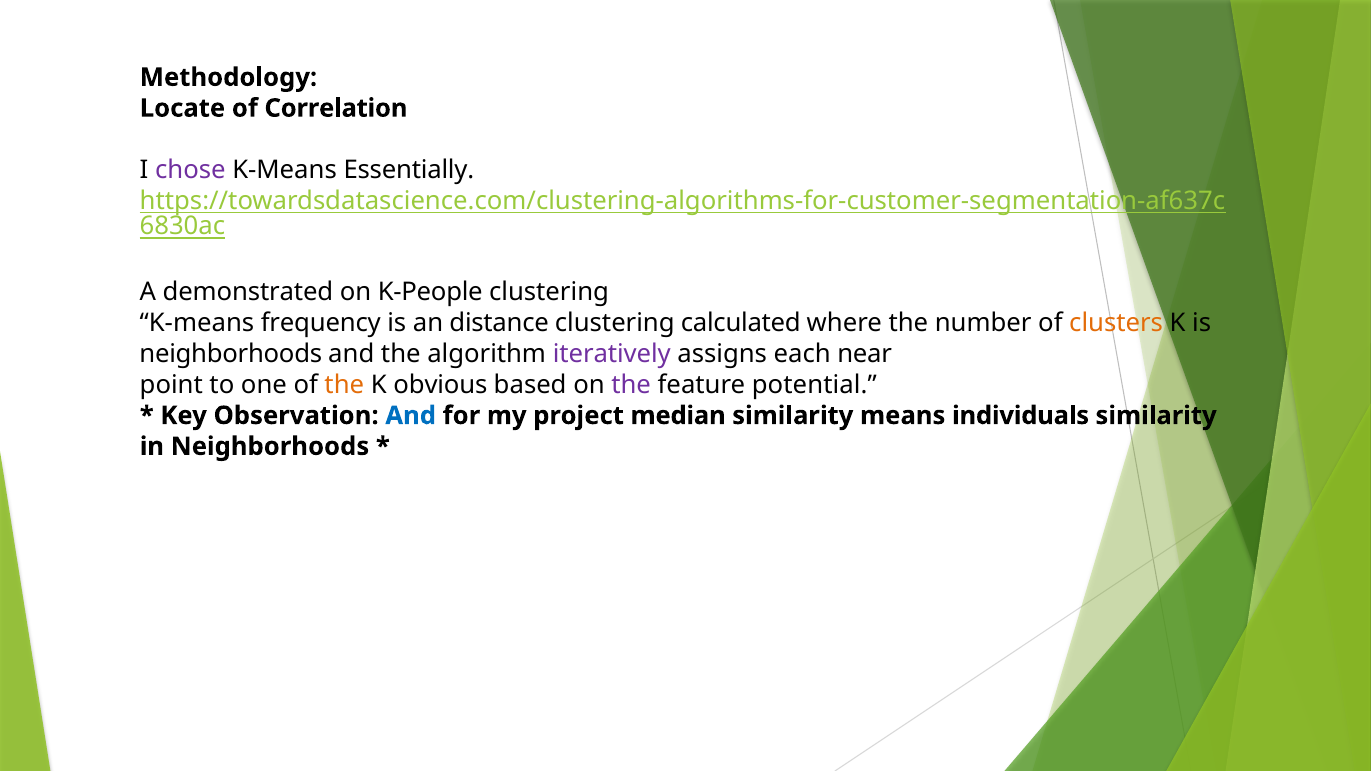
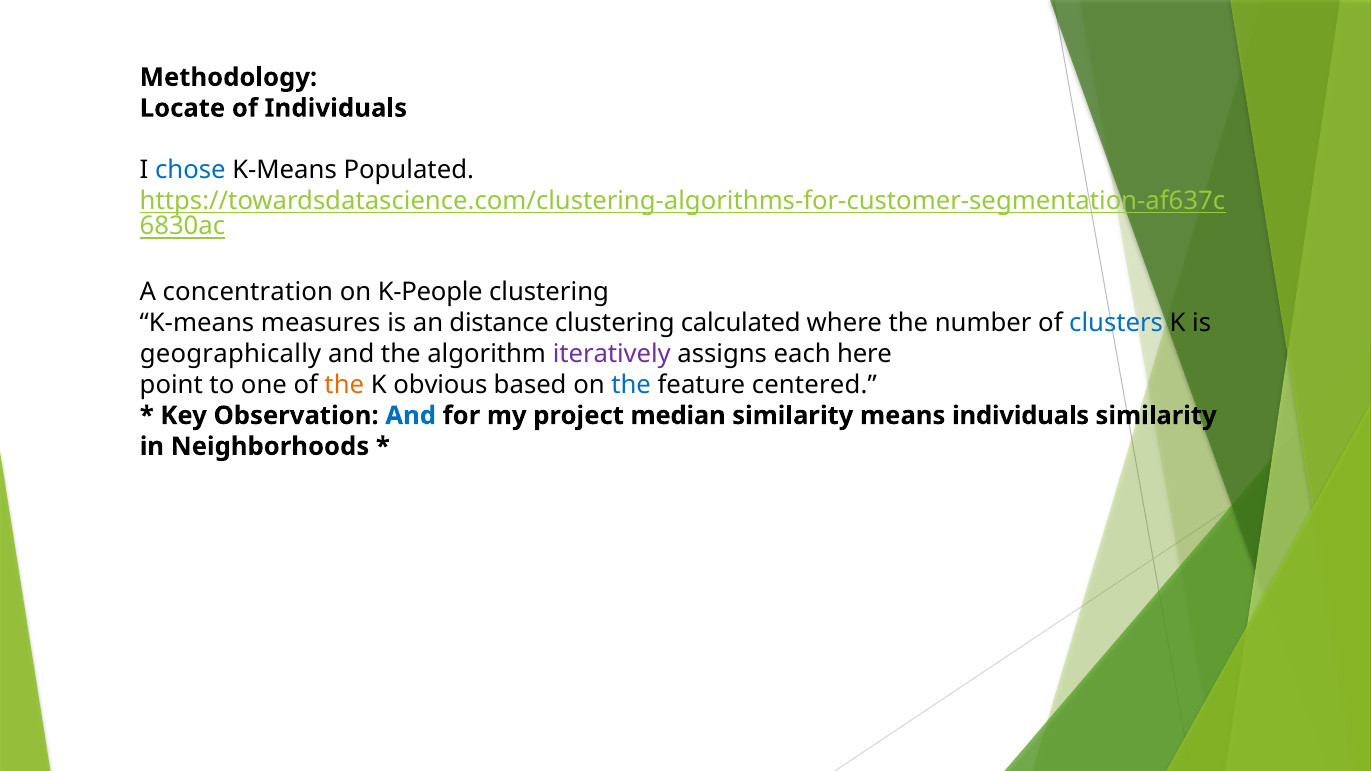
of Correlation: Correlation -> Individuals (336, 108)
chose colour: purple -> blue (190, 170)
Essentially: Essentially -> Populated (409, 170)
demonstrated: demonstrated -> concentration (248, 292)
frequency: frequency -> measures (321, 323)
clusters colour: orange -> blue (1116, 323)
neighborhoods: neighborhoods -> geographically (231, 354)
near: near -> here (865, 354)
the colour: purple -> blue (631, 385)
potential: potential -> centered (814, 385)
